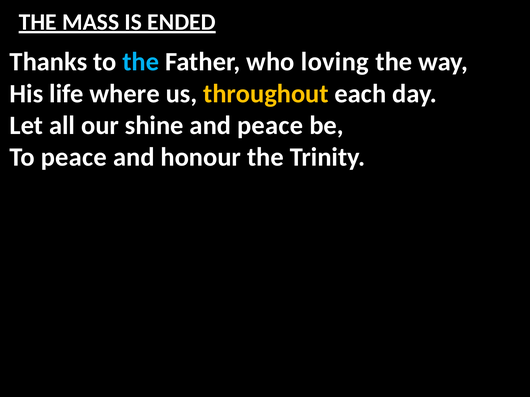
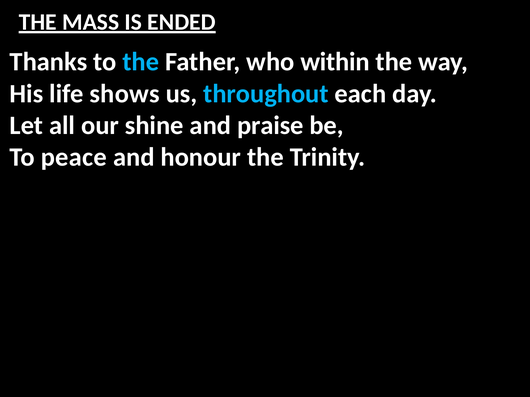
loving: loving -> within (335, 62)
where: where -> shows (125, 94)
throughout colour: yellow -> light blue (266, 94)
and peace: peace -> praise (270, 126)
